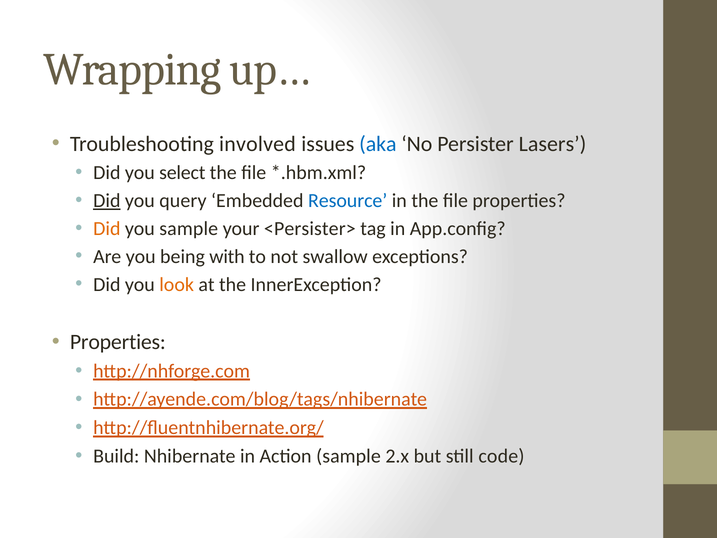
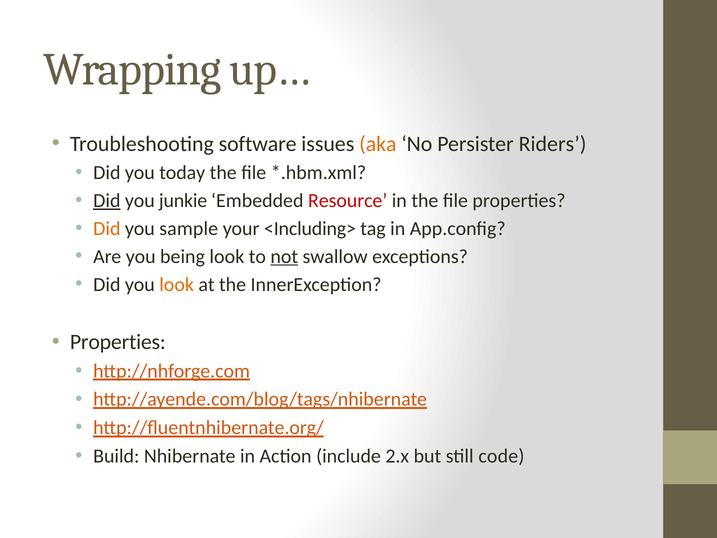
involved: involved -> software (258, 144)
aka colour: blue -> orange (378, 144)
Lasers: Lasers -> Riders (553, 144)
select: select -> today (182, 173)
query: query -> junkie (183, 201)
Resource colour: blue -> red (348, 201)
<Persister>: <Persister> -> <Including> (310, 229)
being with: with -> look (227, 256)
not underline: none -> present (284, 256)
Action sample: sample -> include (349, 456)
